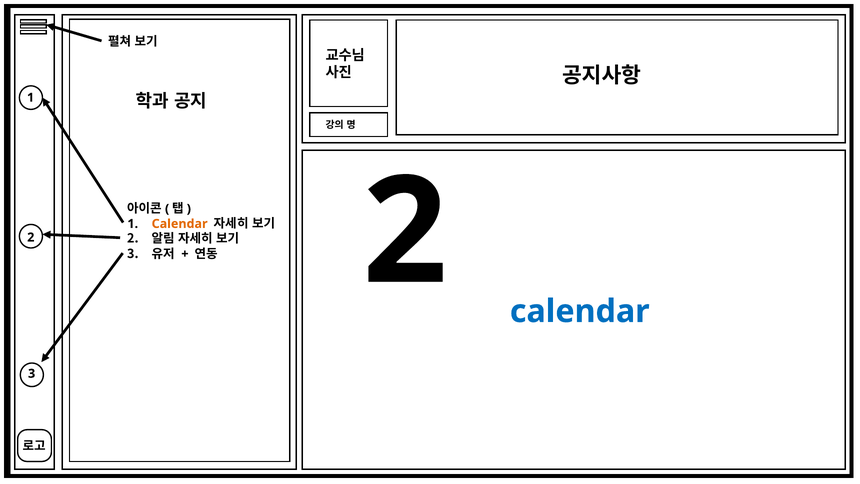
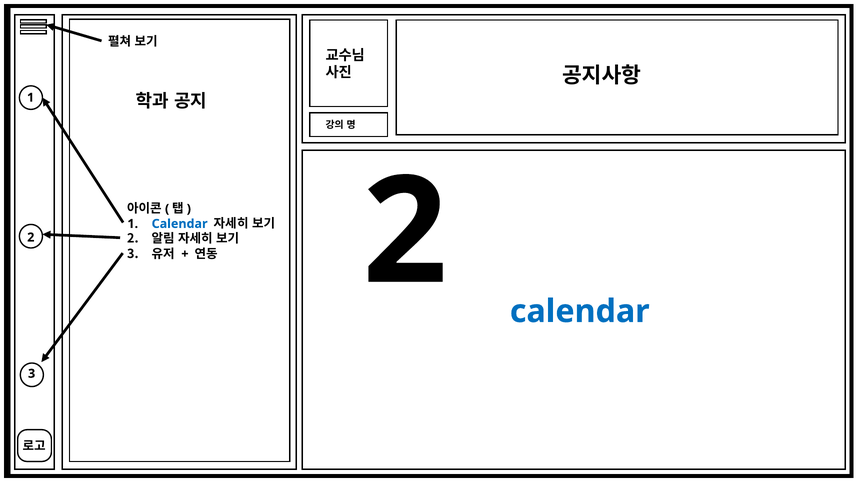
Calendar colour: orange -> blue (180, 224)
